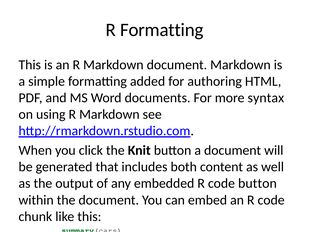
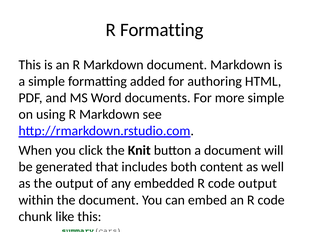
more syntax: syntax -> simple (266, 98)
code button: button -> output (257, 183)
